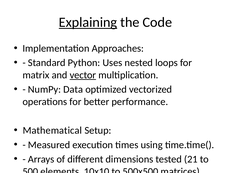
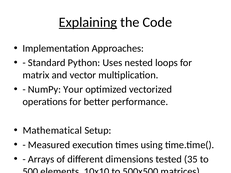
vector underline: present -> none (83, 75)
Data: Data -> Your (73, 90)
21: 21 -> 35 (191, 159)
